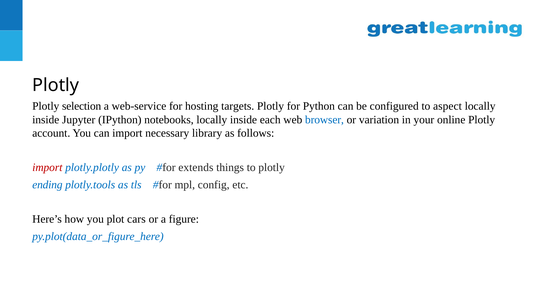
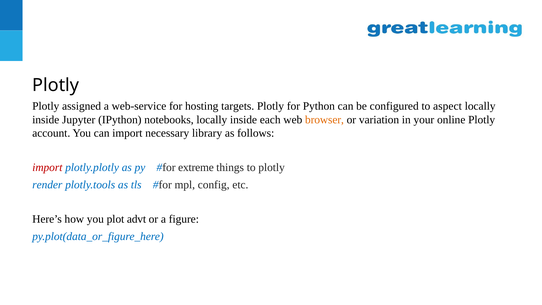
selection: selection -> assigned (82, 106)
browser colour: blue -> orange (324, 120)
extends: extends -> extreme (196, 167)
ending: ending -> render (47, 185)
cars: cars -> advt (137, 219)
